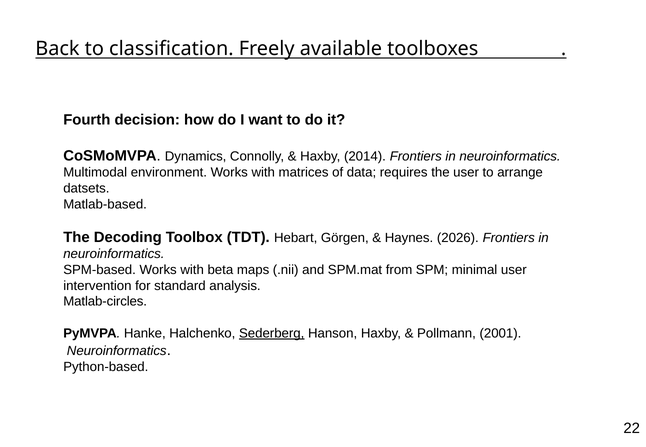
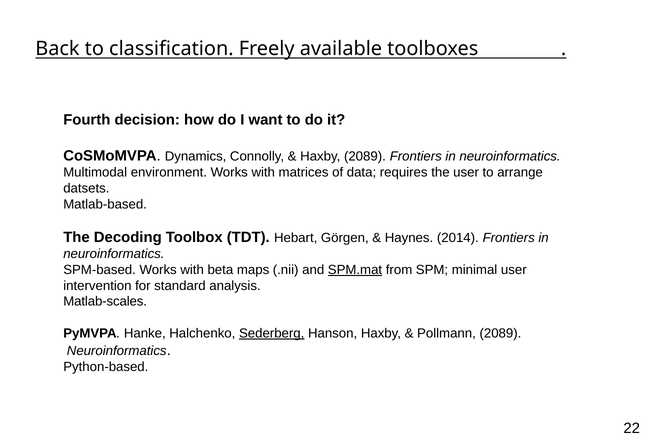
Haxby 2014: 2014 -> 2089 (365, 156)
2026: 2026 -> 2014 (458, 238)
SPM.mat underline: none -> present (355, 270)
Matlab-circles: Matlab-circles -> Matlab-scales (105, 302)
Pollmann 2001: 2001 -> 2089 (500, 334)
